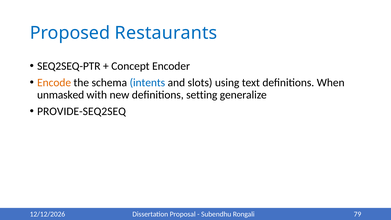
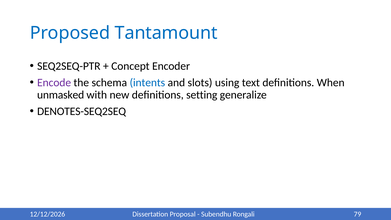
Restaurants: Restaurants -> Tantamount (166, 33)
Encode colour: orange -> purple (54, 83)
PROVIDE-SEQ2SEQ: PROVIDE-SEQ2SEQ -> DENOTES-SEQ2SEQ (82, 111)
